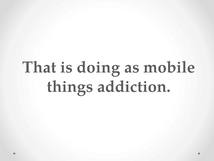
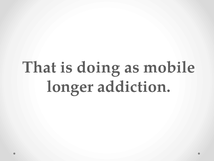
things: things -> longer (70, 86)
